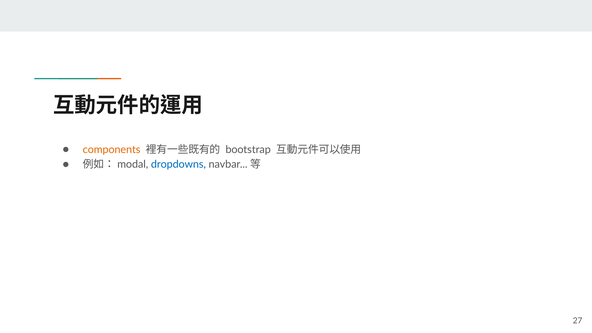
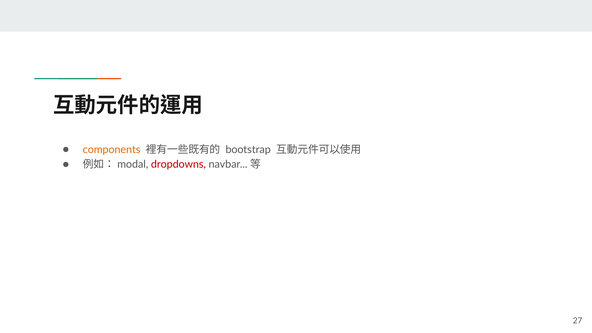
dropdowns colour: blue -> red (178, 164)
